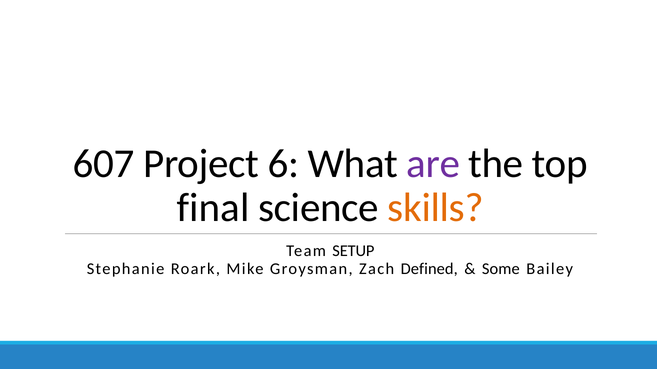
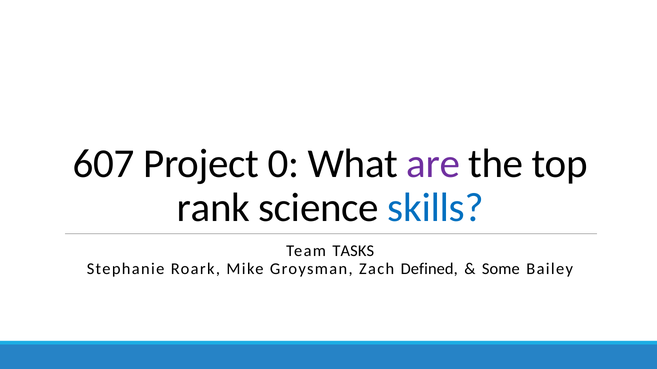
6: 6 -> 0 (283, 164)
final: final -> rank (213, 208)
skills colour: orange -> blue (436, 208)
SETUP: SETUP -> TASKS (353, 251)
